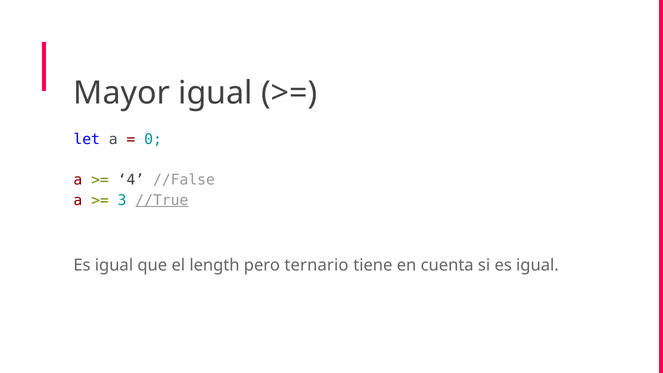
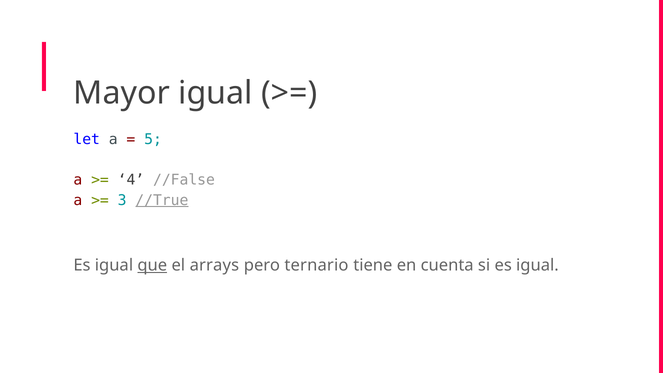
0: 0 -> 5 (153, 139)
que underline: none -> present (152, 265)
length: length -> arrays (214, 265)
